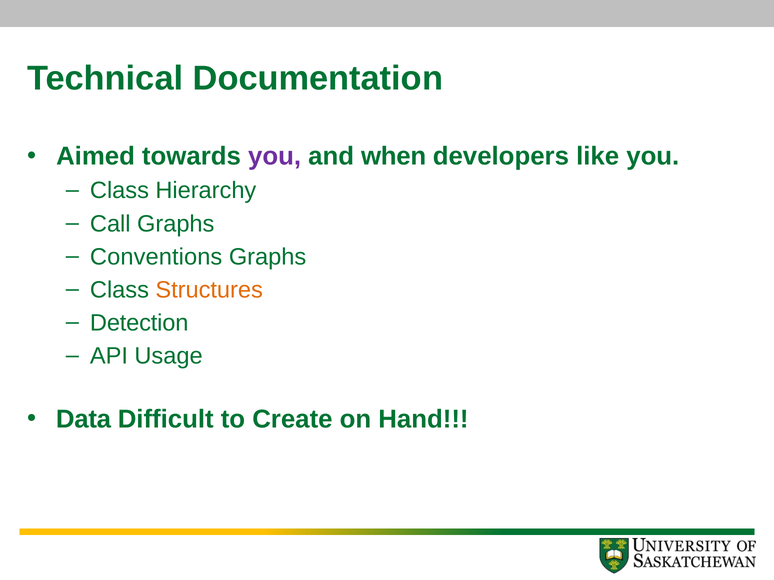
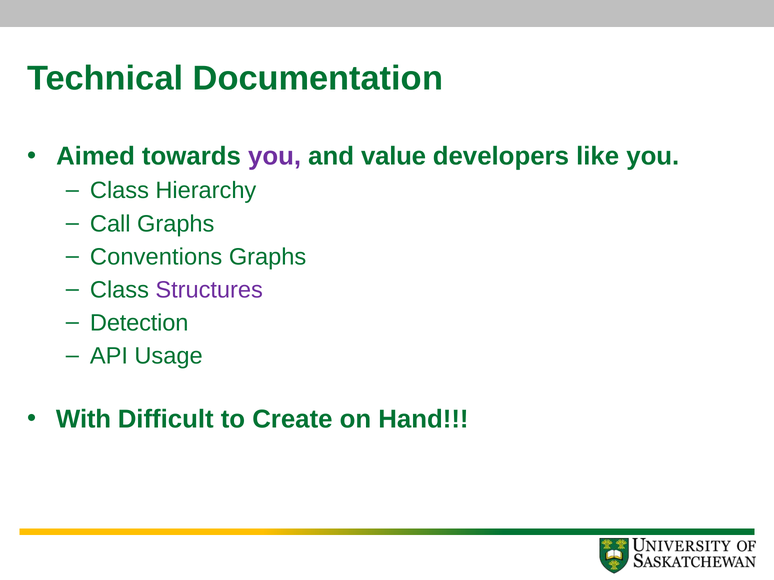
when: when -> value (394, 157)
Structures colour: orange -> purple (209, 290)
Data: Data -> With (83, 420)
